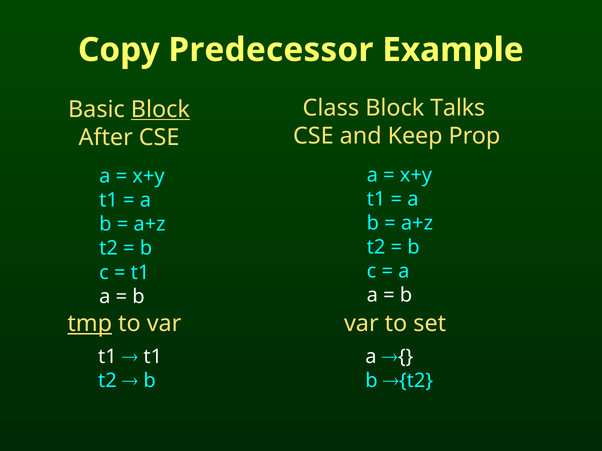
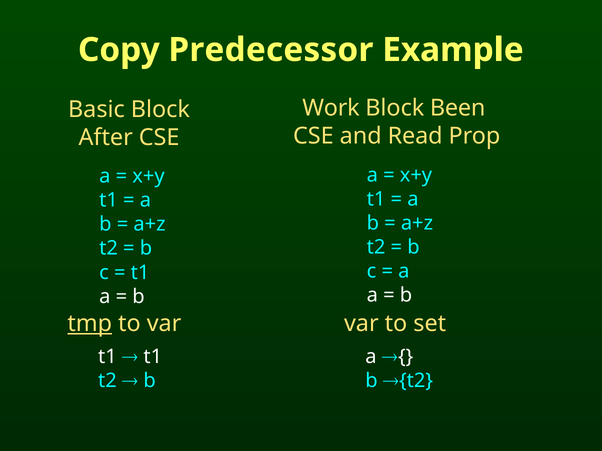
Class: Class -> Work (331, 108)
Talks: Talks -> Been (458, 108)
Block underline: present -> none (160, 110)
Keep: Keep -> Read (415, 136)
